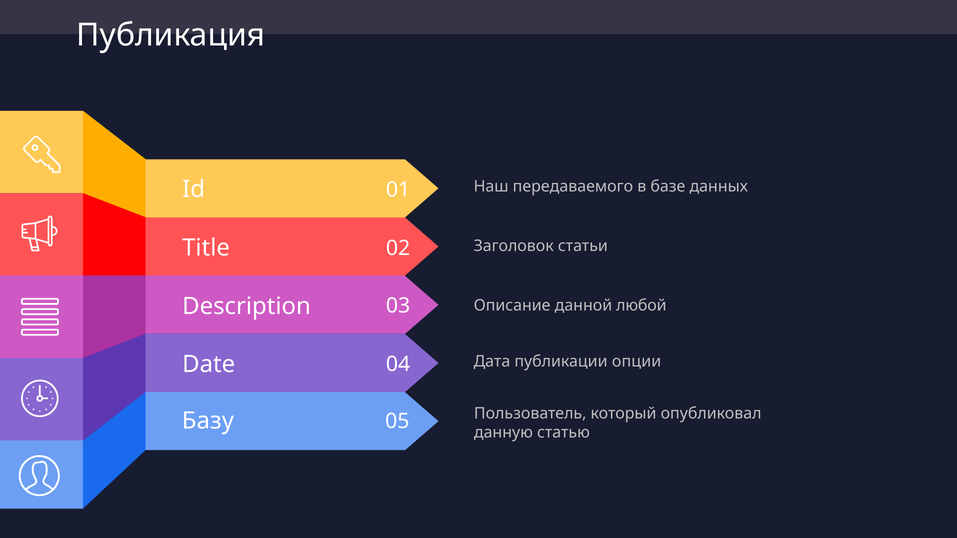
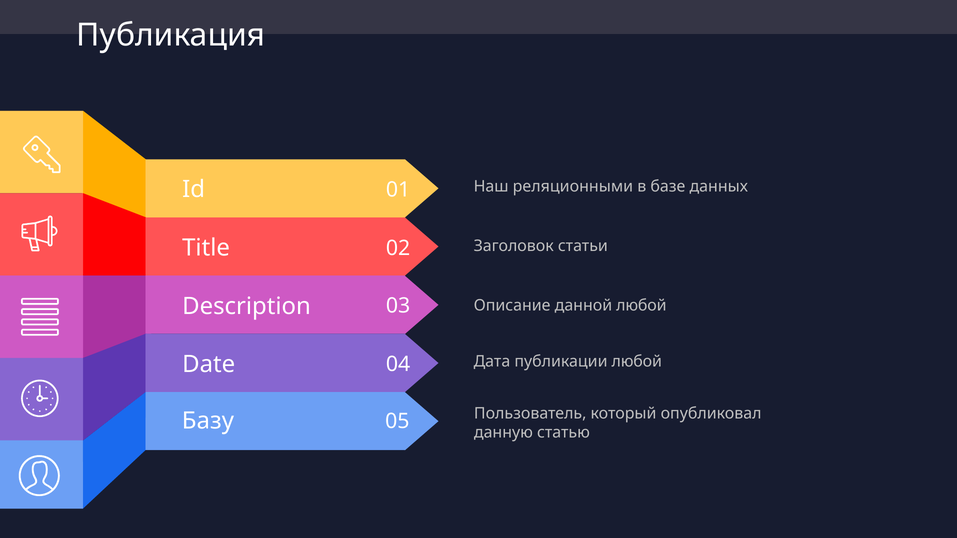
передаваемого: передаваемого -> реляционными (573, 186)
публикации опции: опции -> любой (637, 362)
